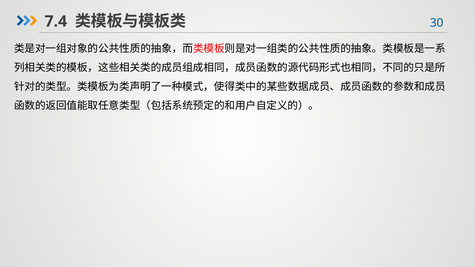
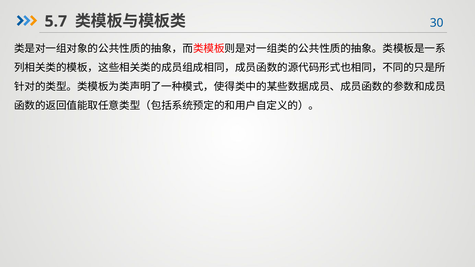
7.4: 7.4 -> 5.7 (56, 21)
